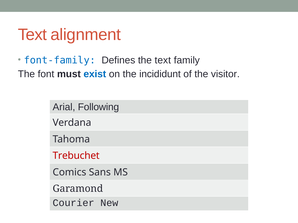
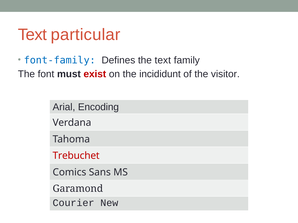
alignment: alignment -> particular (86, 35)
exist colour: blue -> red (95, 74)
Following: Following -> Encoding (98, 107)
